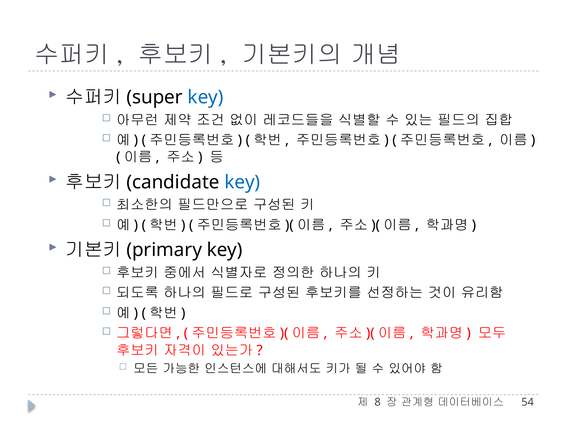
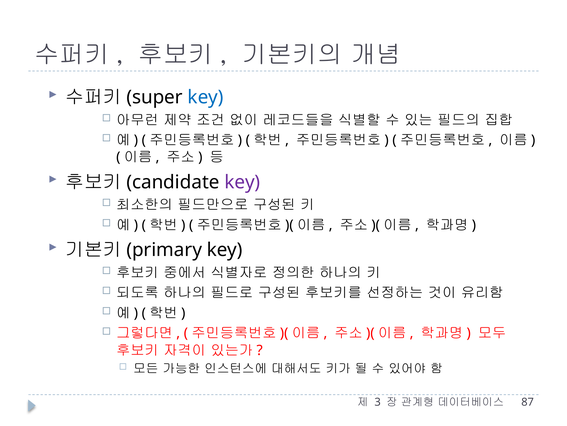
key colour: blue -> purple (242, 182)
8: 8 -> 3 (378, 401)
54: 54 -> 87 (528, 401)
